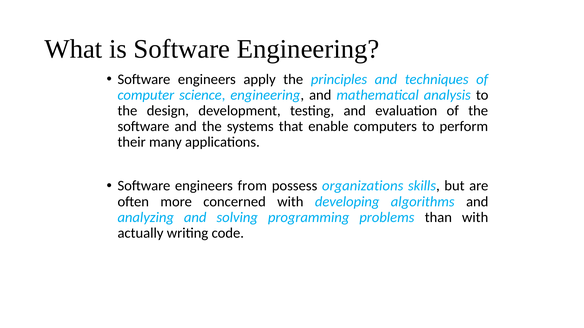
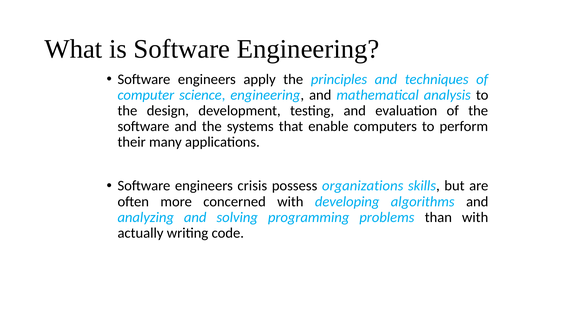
from: from -> crisis (252, 186)
